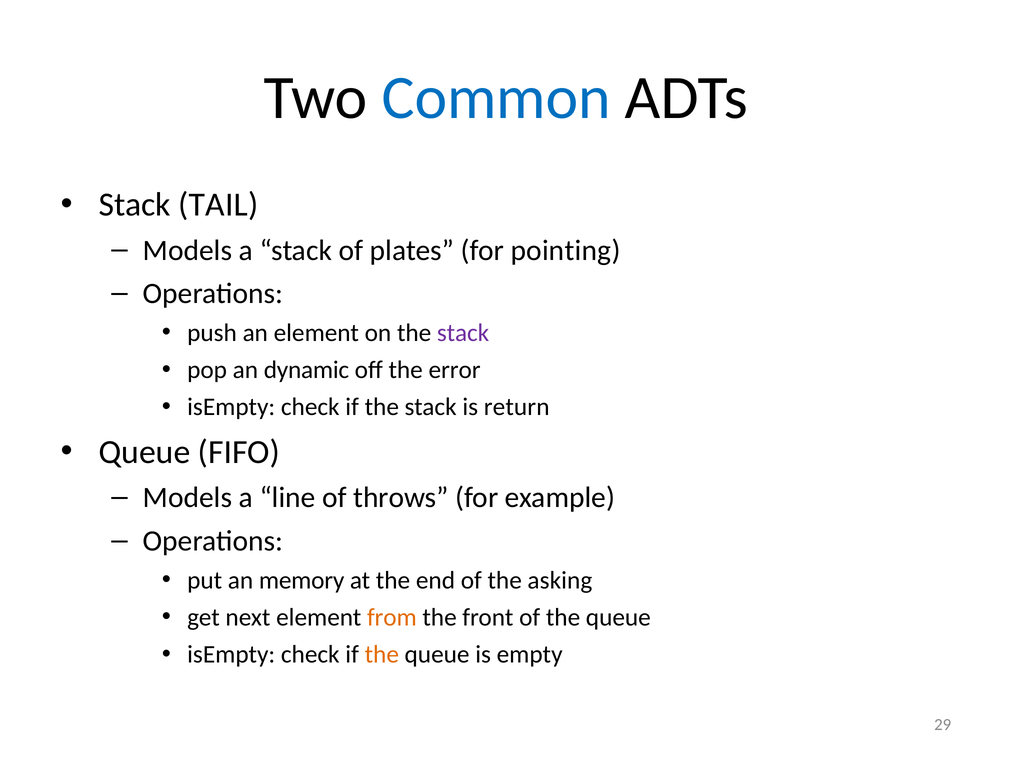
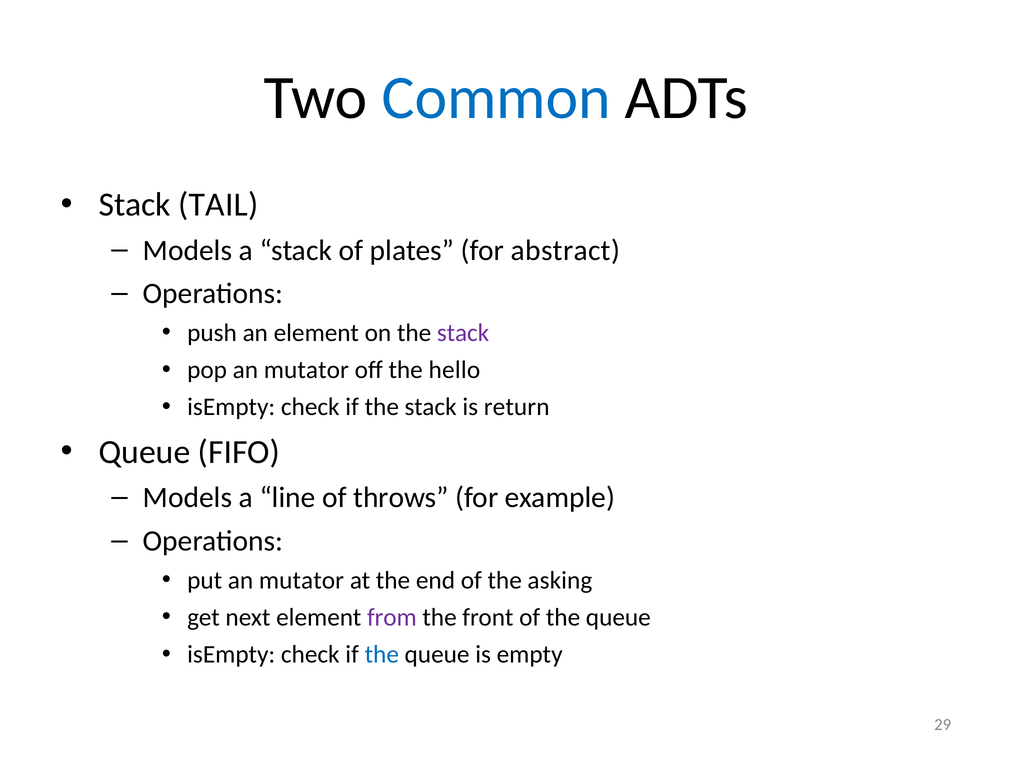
pointing: pointing -> abstract (565, 250)
pop an dynamic: dynamic -> mutator (306, 370)
error: error -> hello (454, 370)
put an memory: memory -> mutator (301, 580)
from colour: orange -> purple (392, 617)
the colour: orange -> blue (382, 655)
